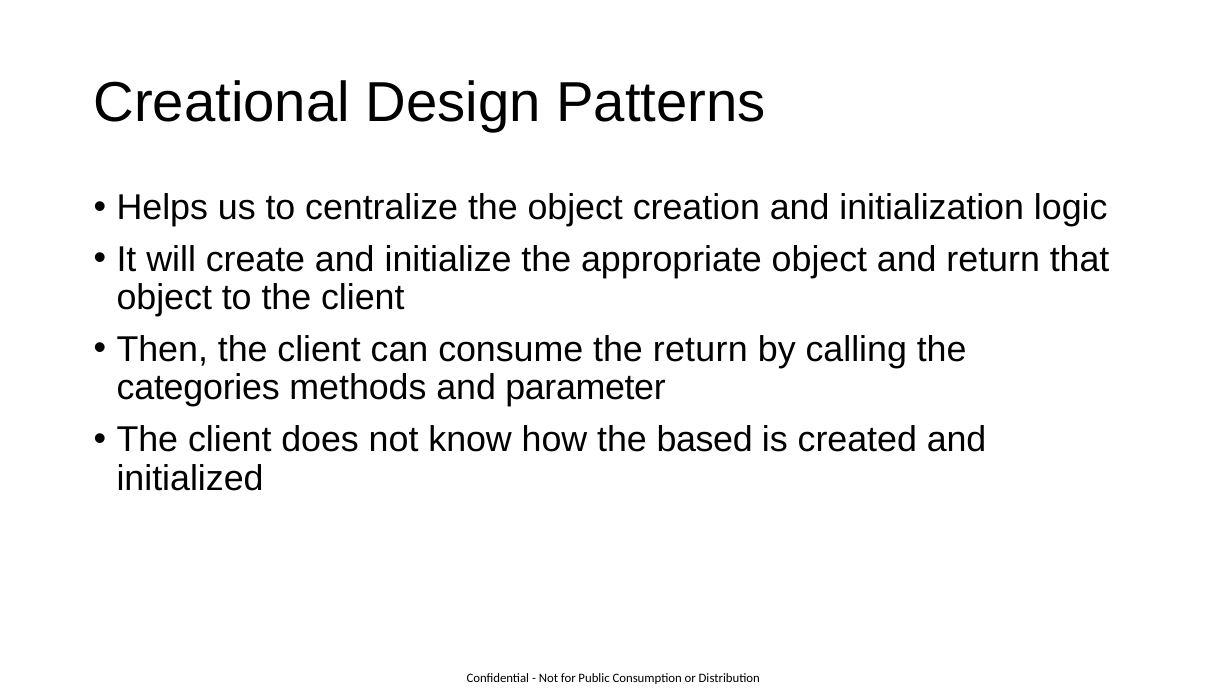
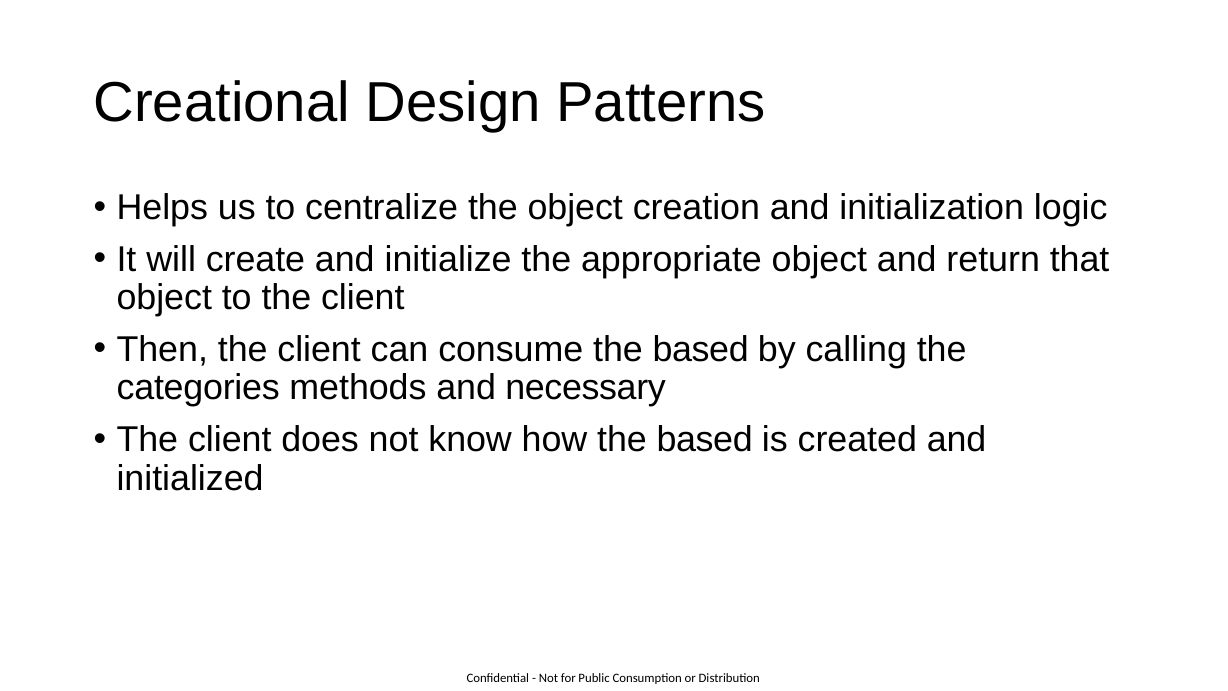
consume the return: return -> based (701, 349)
parameter: parameter -> necessary (586, 388)
